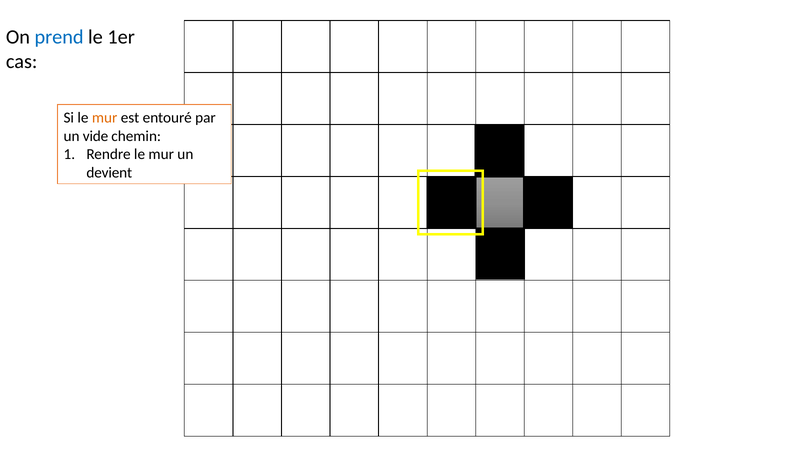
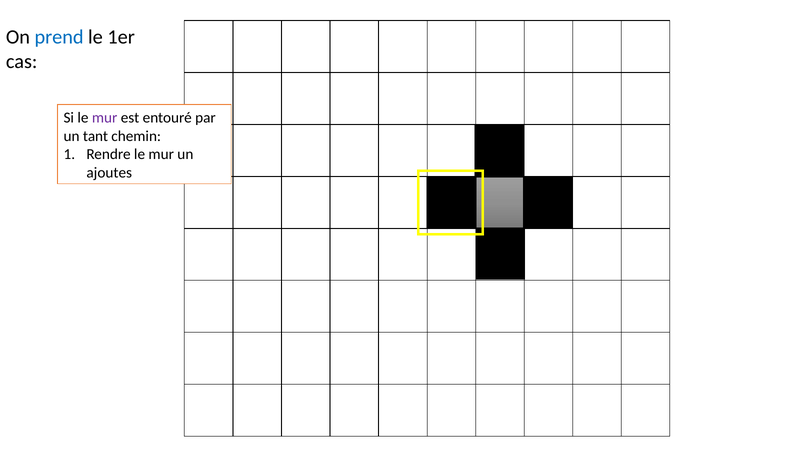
mur colour: orange -> purple (105, 118)
vide: vide -> tant (96, 136)
devient: devient -> ajoutes (109, 173)
